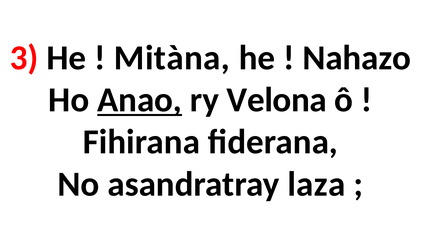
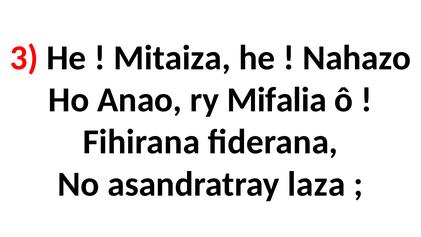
Mitàna: Mitàna -> Mitaiza (172, 58)
Anao underline: present -> none (140, 100)
Velona: Velona -> Mifalia (277, 100)
